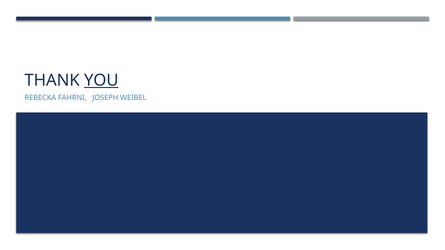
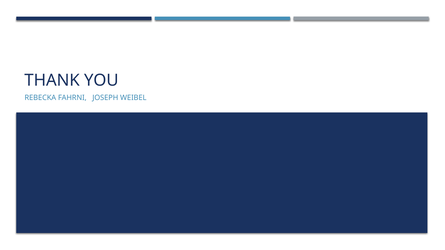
YOU underline: present -> none (101, 81)
